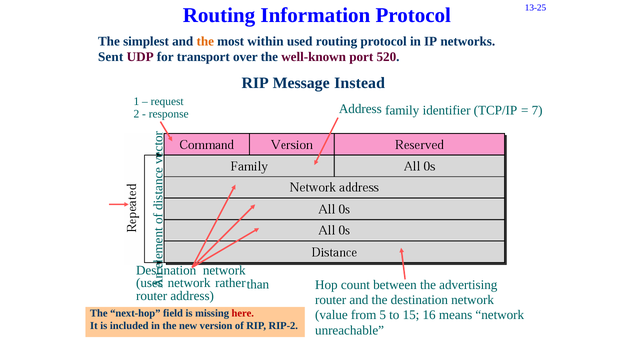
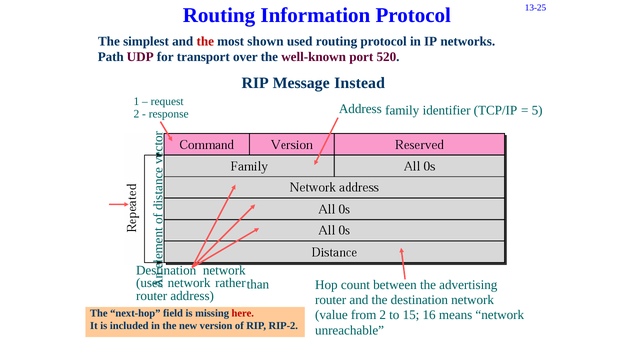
the colour: orange -> red (205, 41)
within: within -> shown (265, 41)
Sent: Sent -> Path (111, 57)
7: 7 -> 5 (537, 110)
from 5: 5 -> 2 (383, 315)
